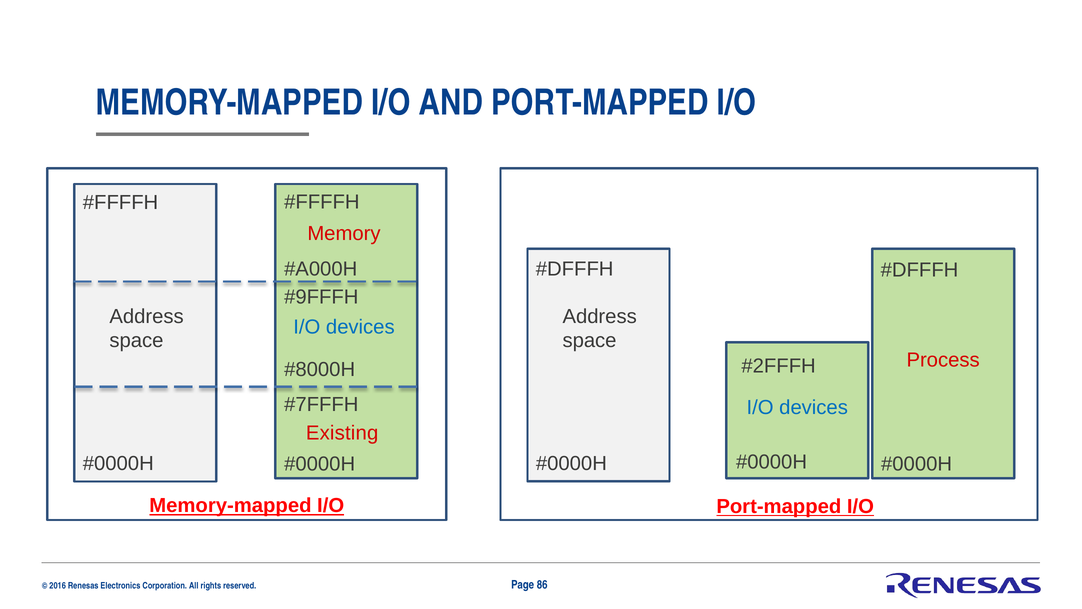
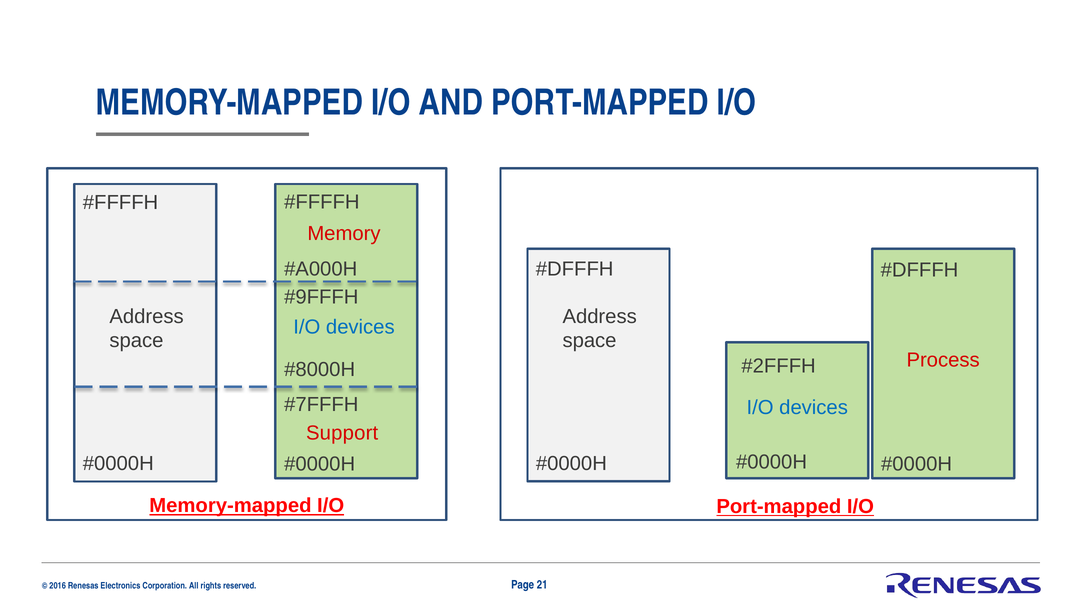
Existing: Existing -> Support (342, 433)
86: 86 -> 21 (542, 585)
